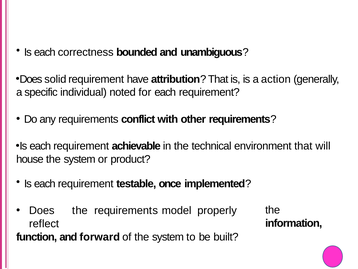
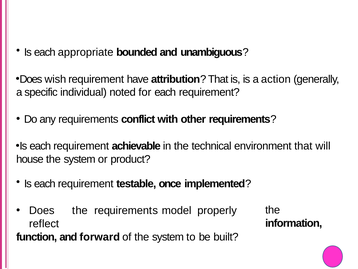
correctness: correctness -> appropriate (86, 52)
solid: solid -> wish (55, 79)
